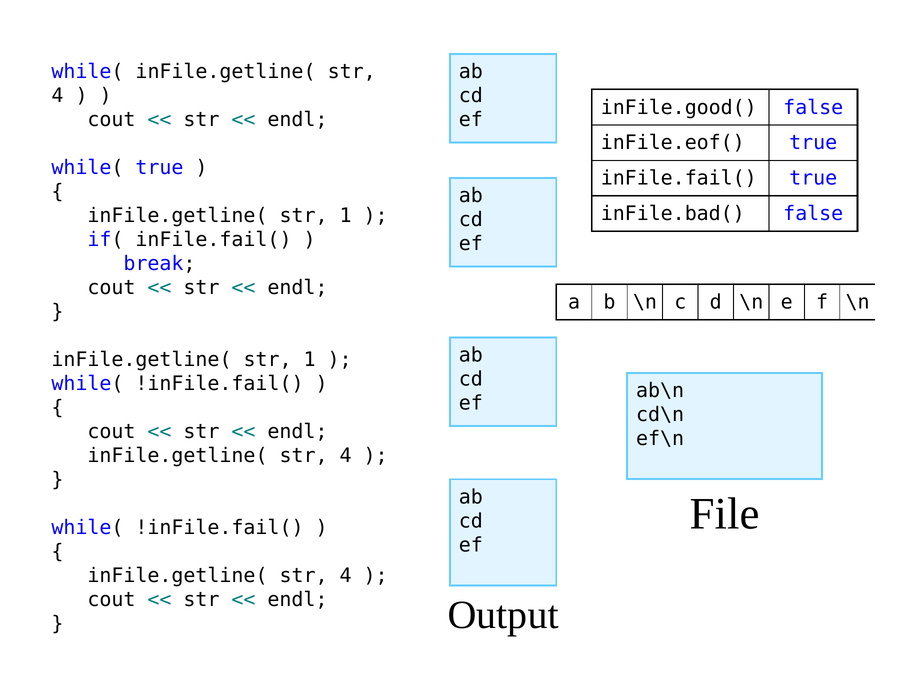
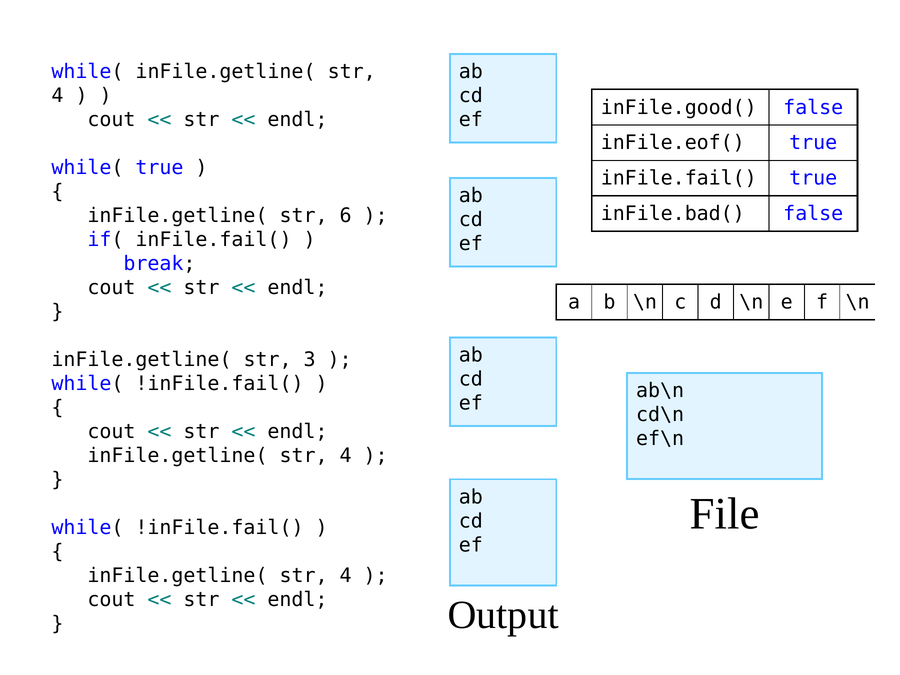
1: 1 -> 6 (346, 216)
1: 1 -> 3 (310, 360)
